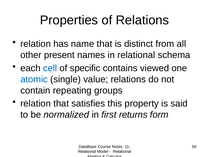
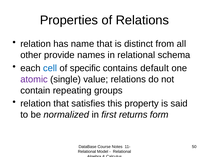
present: present -> provide (59, 55)
viewed: viewed -> default (155, 68)
atomic colour: blue -> purple (34, 79)
